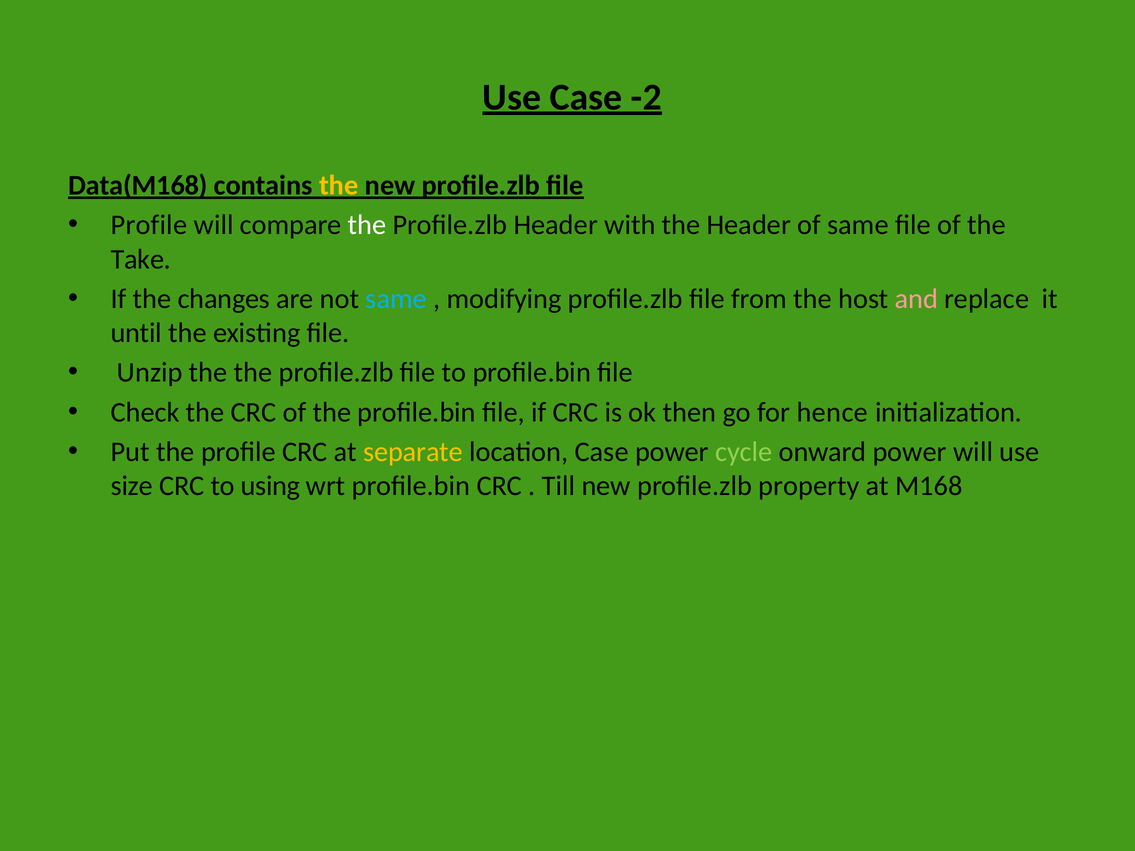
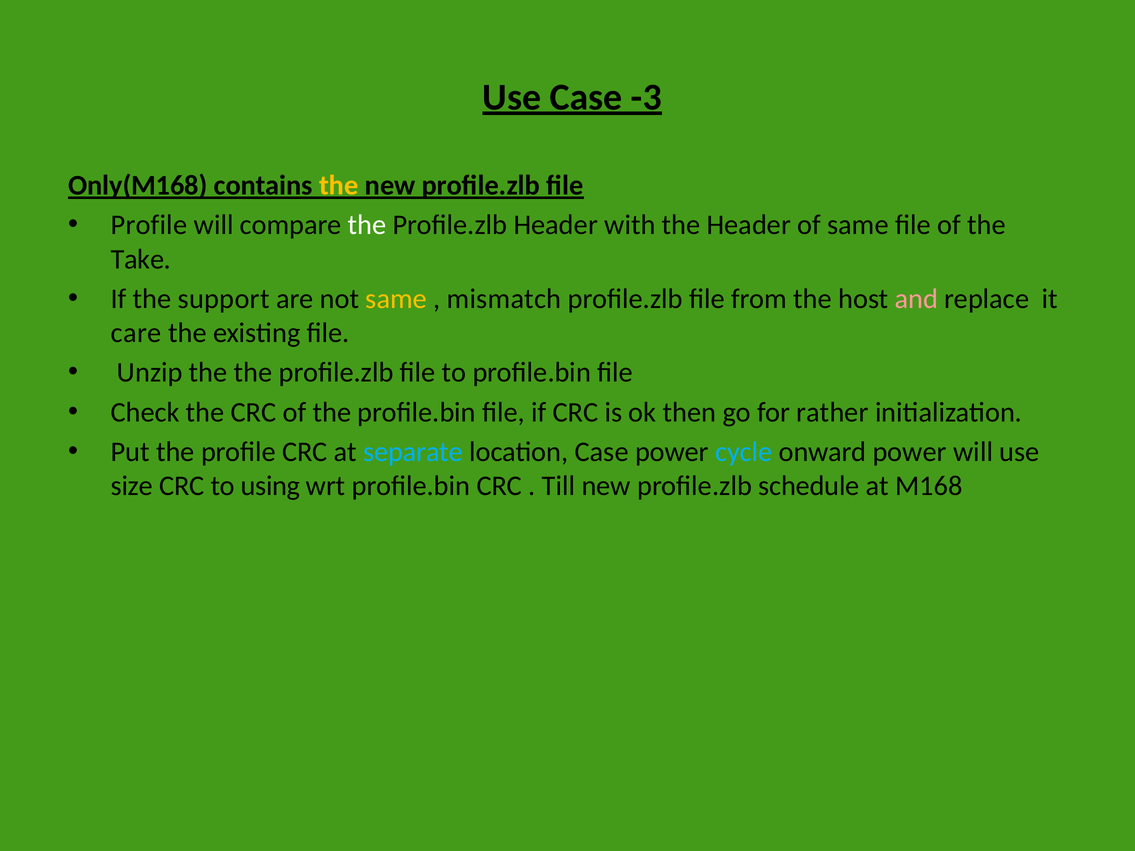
-2: -2 -> -3 (646, 97)
Data(M168: Data(M168 -> Only(M168 (138, 185)
changes: changes -> support (224, 299)
same colour: light blue -> yellow (396, 299)
modifying: modifying -> mismatch (504, 299)
until: until -> care (136, 333)
hence: hence -> rather (832, 412)
separate colour: yellow -> light blue (413, 452)
cycle colour: light green -> light blue (744, 452)
property: property -> schedule (809, 486)
